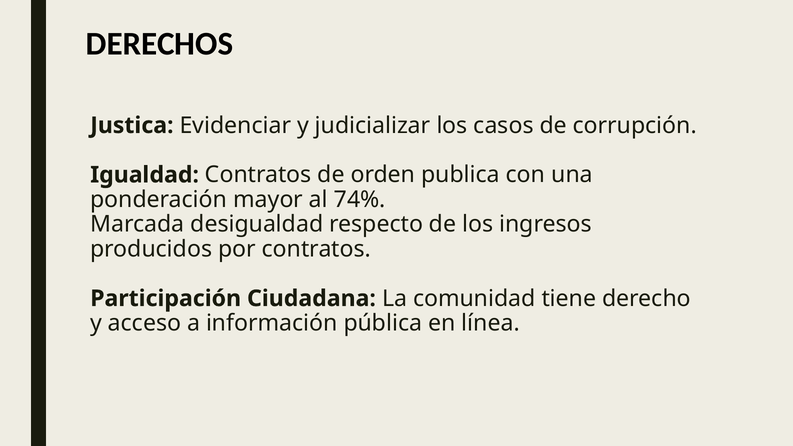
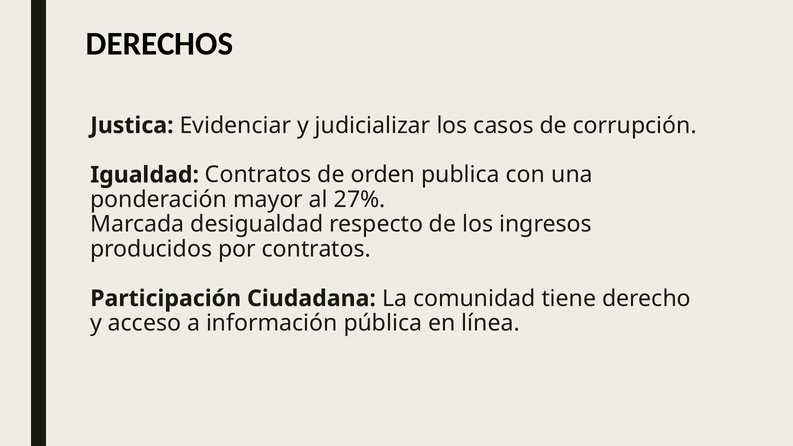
74%: 74% -> 27% (360, 200)
